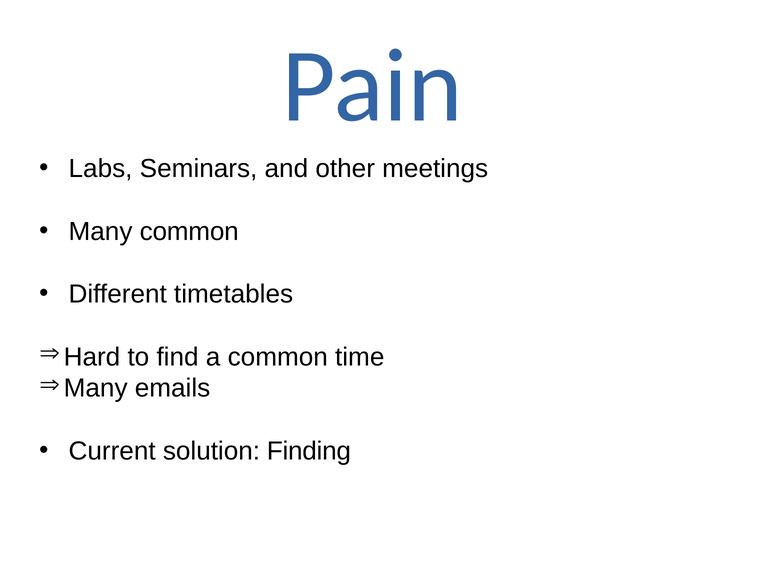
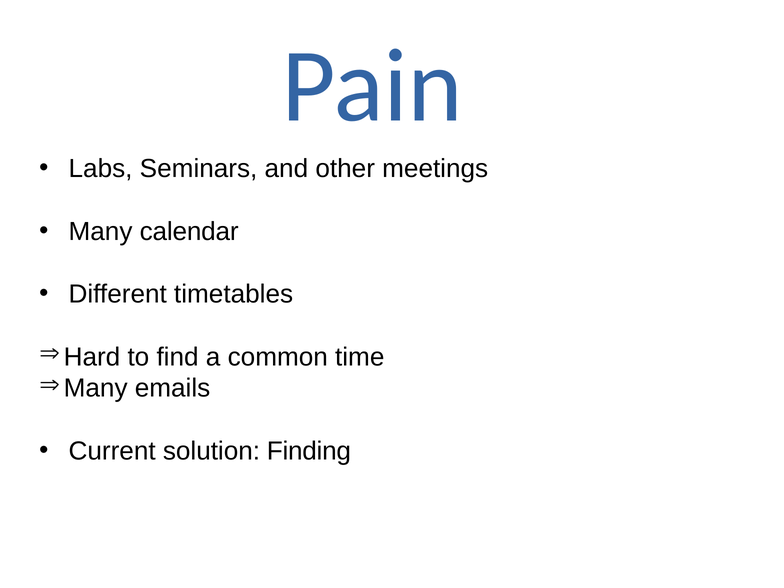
Many common: common -> calendar (189, 232)
